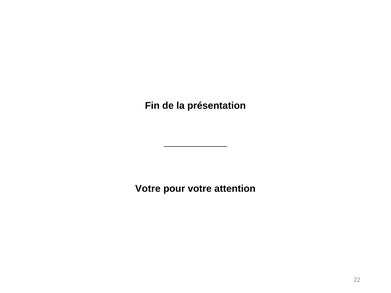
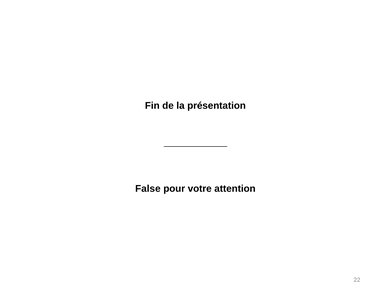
Votre: Votre -> False (148, 189)
